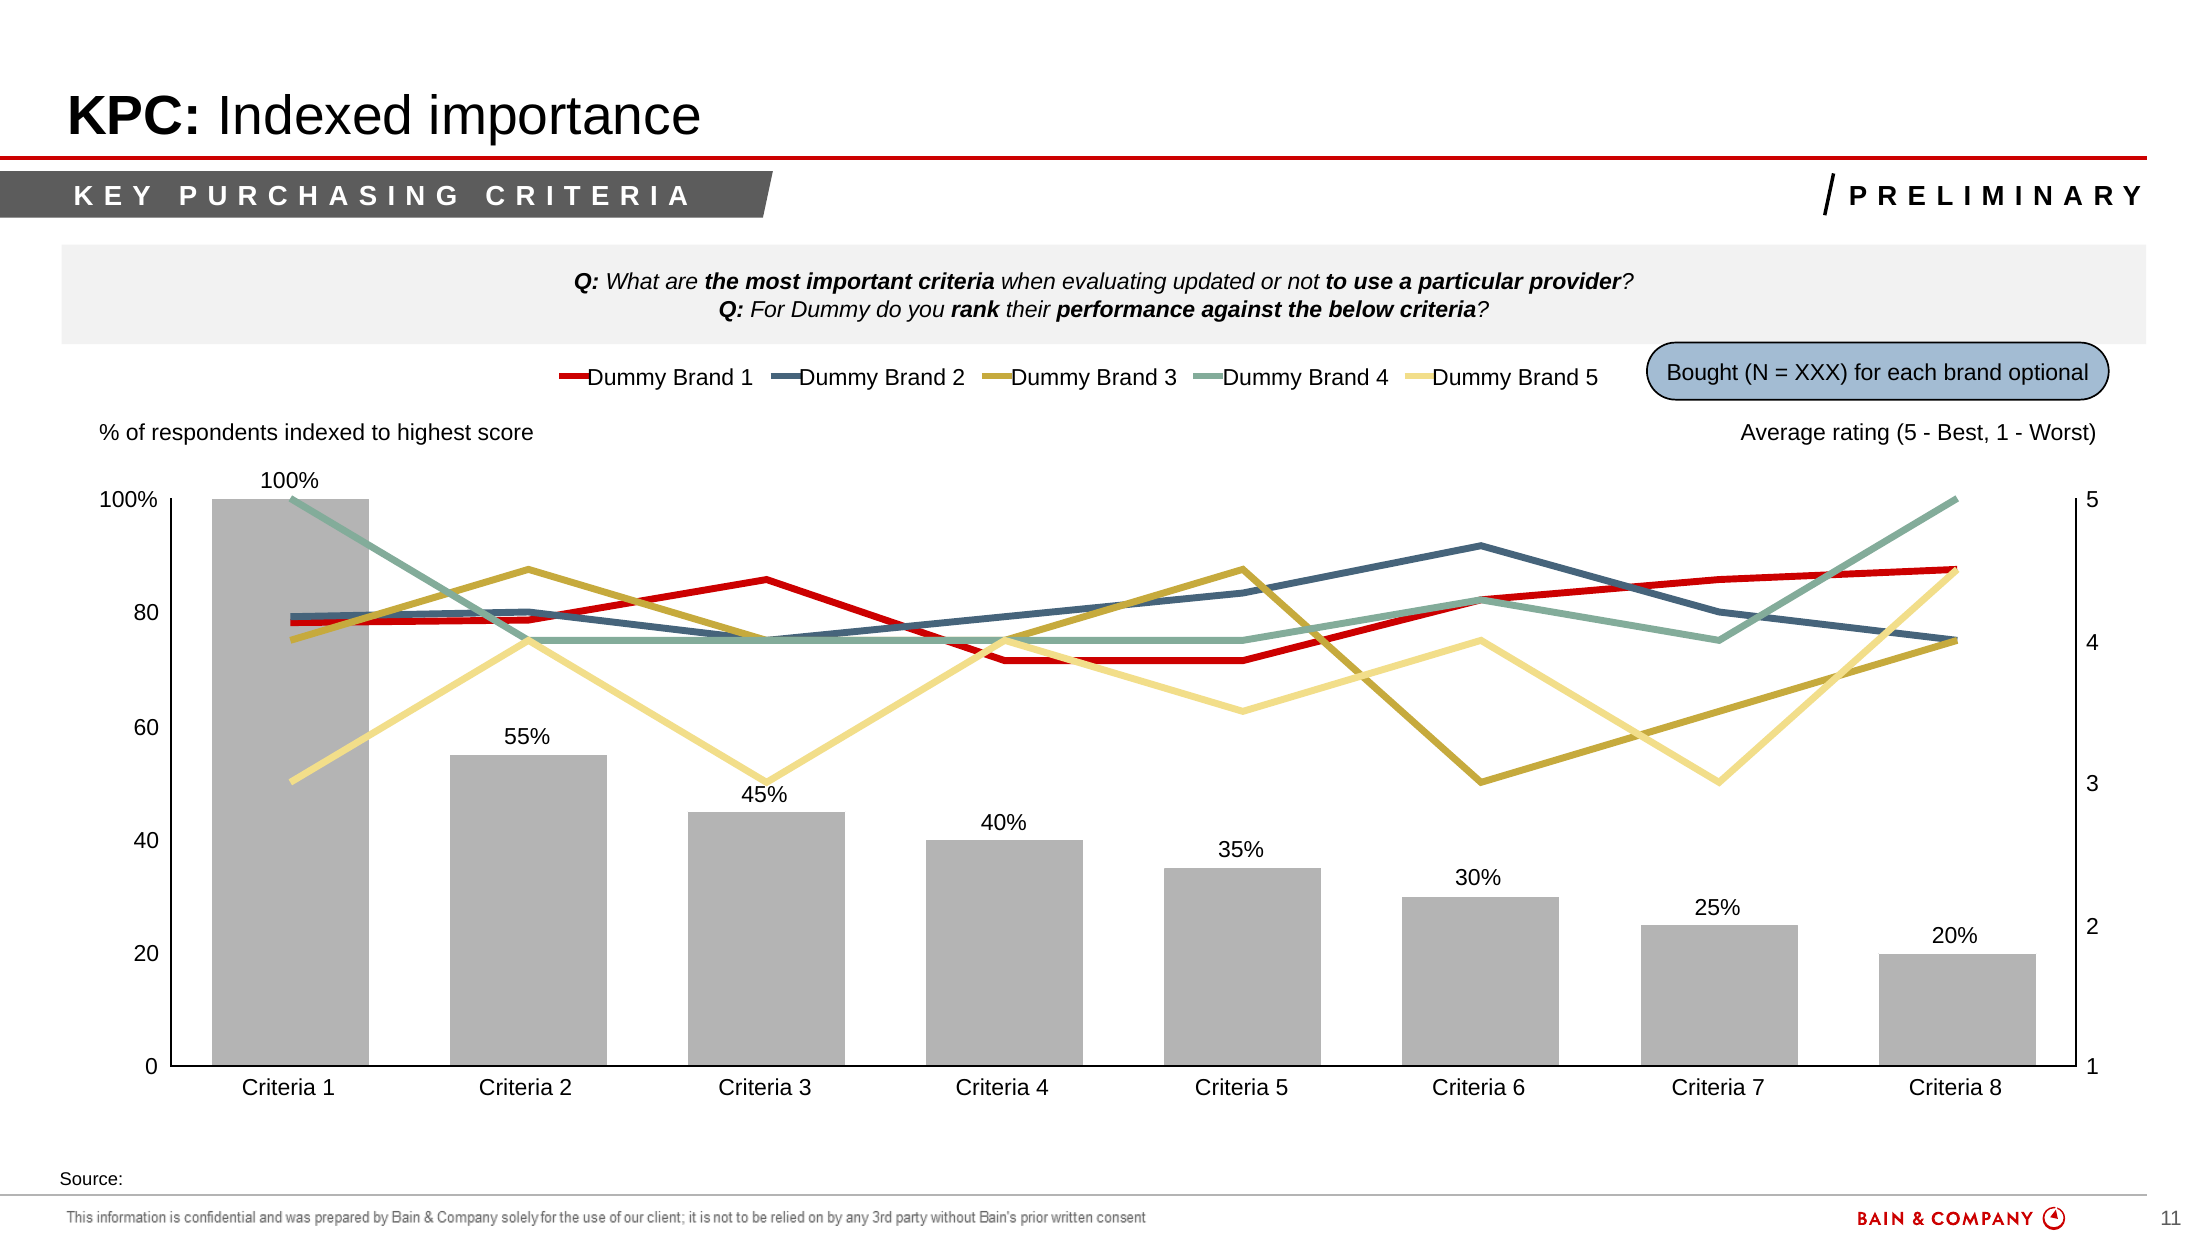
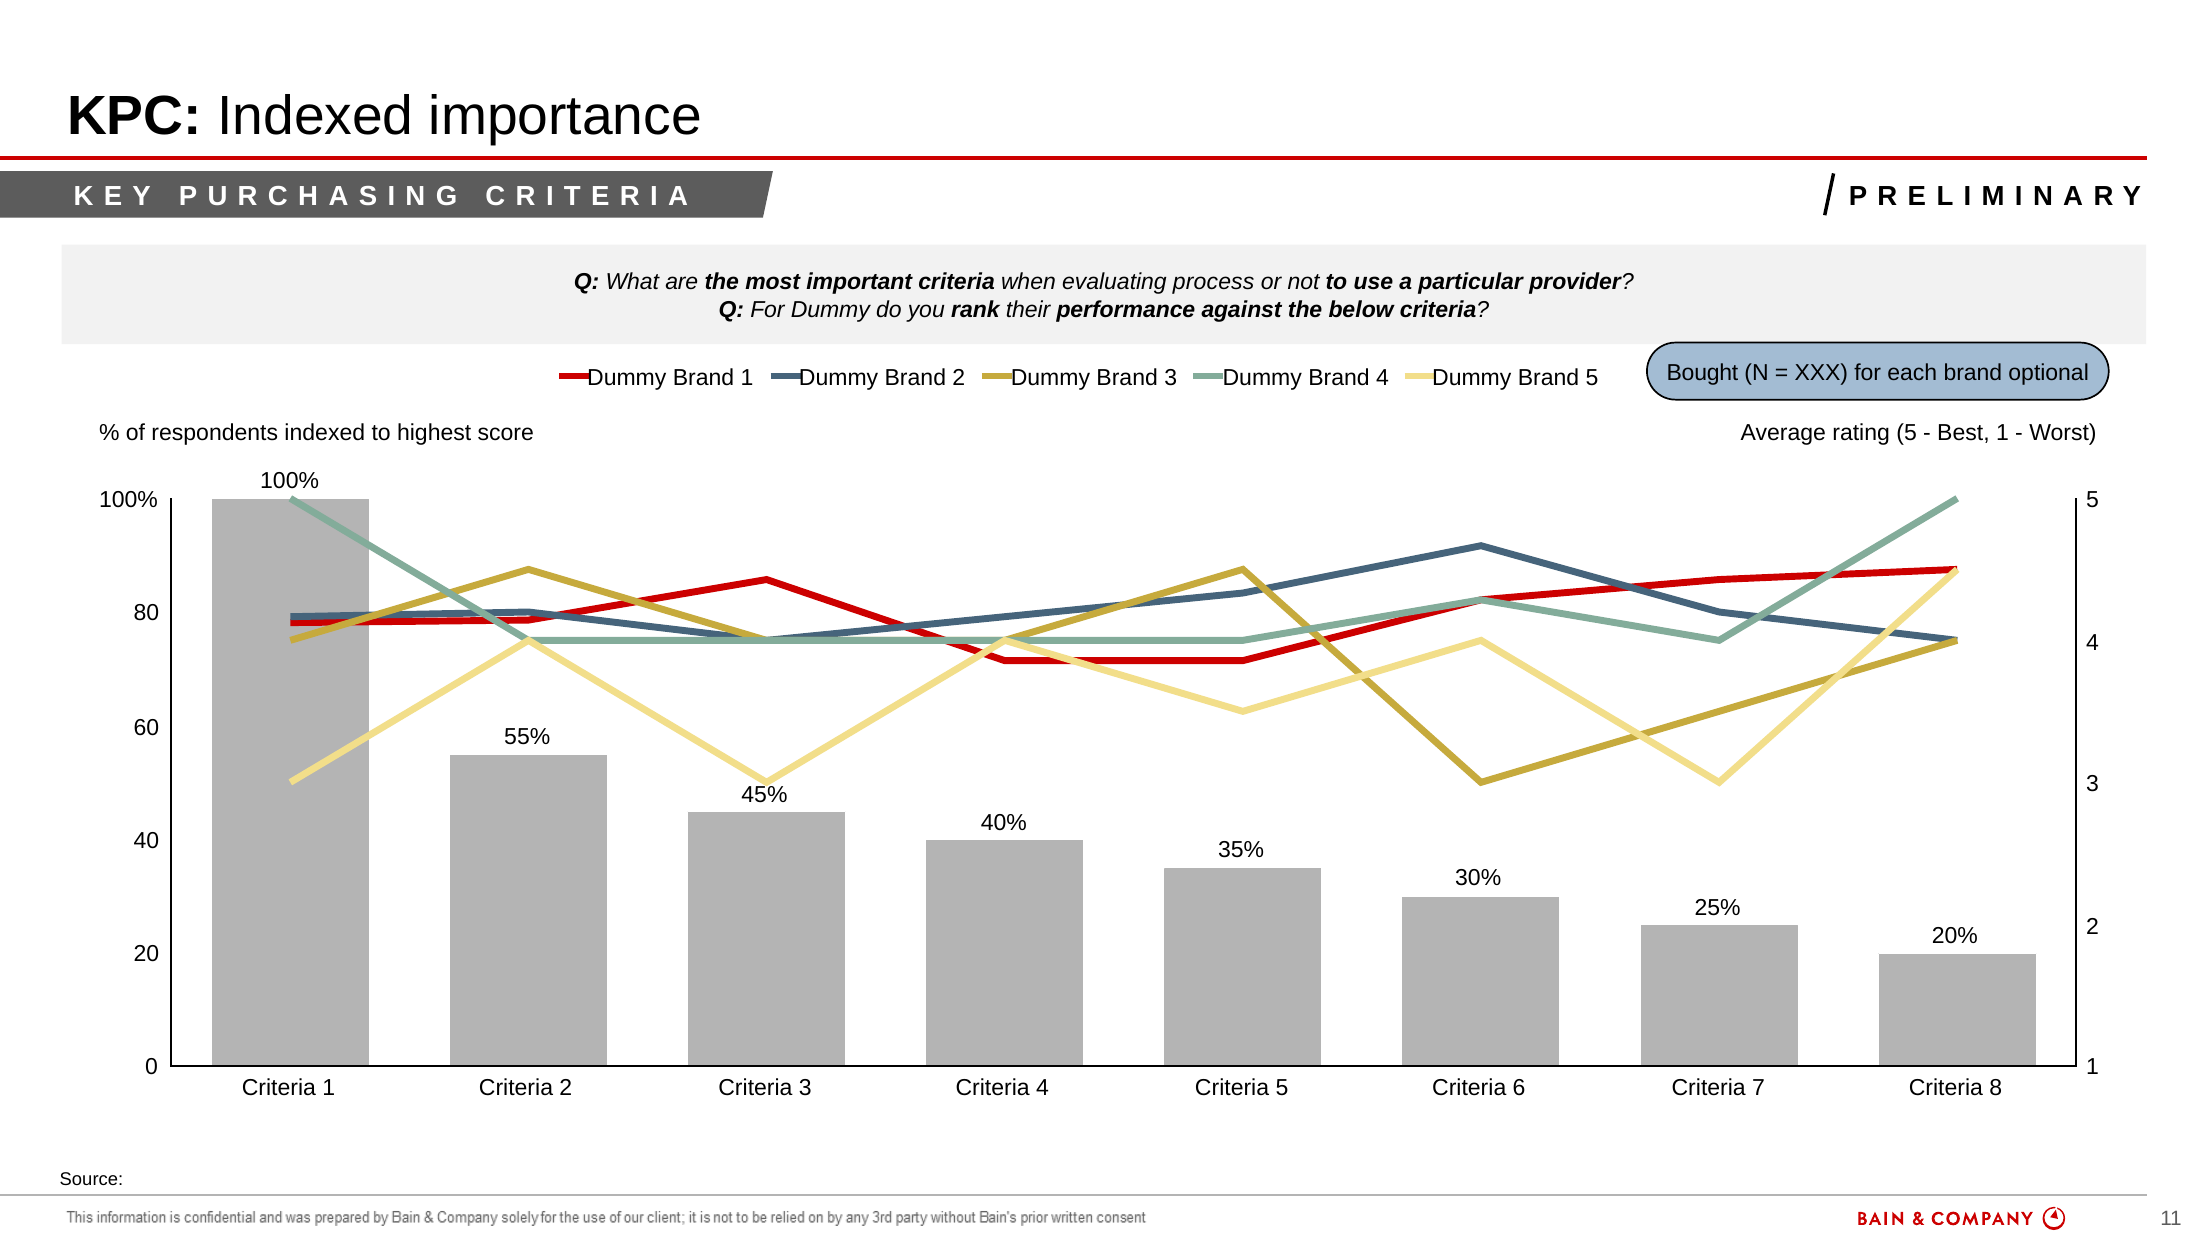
updated: updated -> process (1214, 282)
